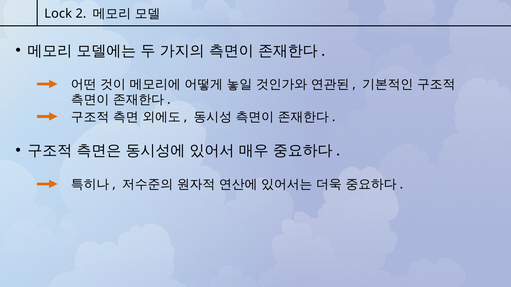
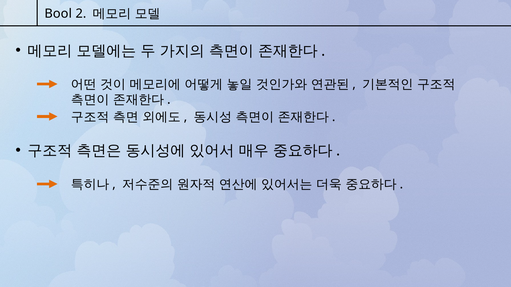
Lock: Lock -> Bool (58, 14)
